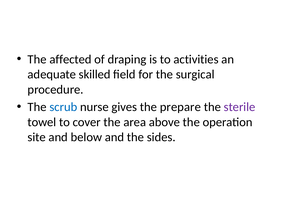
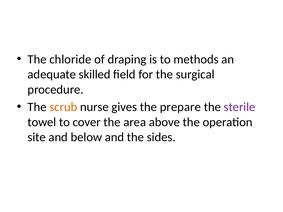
affected: affected -> chloride (70, 59)
activities: activities -> methods (196, 59)
scrub colour: blue -> orange (63, 107)
